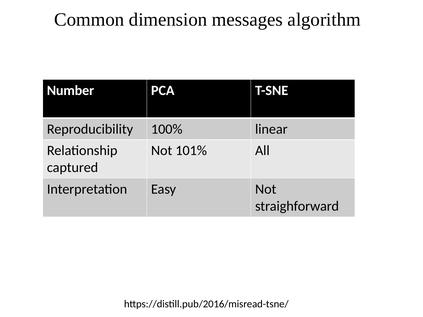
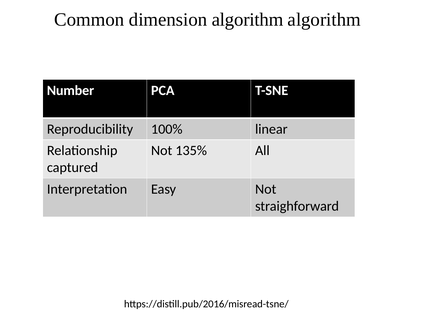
dimension messages: messages -> algorithm (248, 20)
101%: 101% -> 135% (191, 151)
